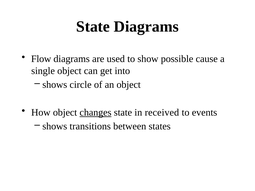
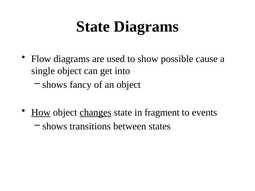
circle: circle -> fancy (81, 85)
How underline: none -> present (41, 113)
received: received -> fragment (162, 113)
